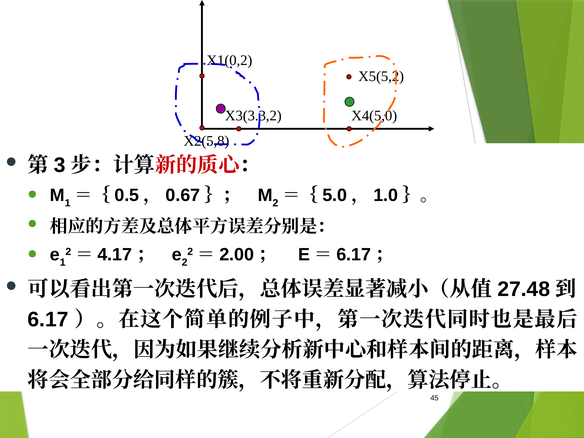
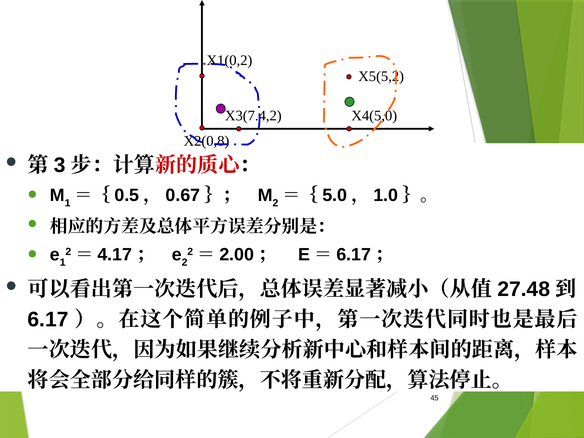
X3(3.3,2: X3(3.3,2 -> X3(7.4,2 (253, 116)
X2(5,8: X2(5,8 -> X2(0,8 (206, 141)
